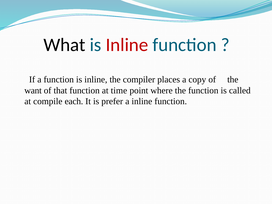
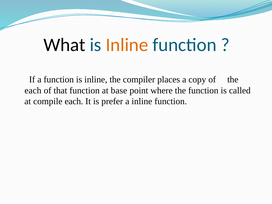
Inline colour: red -> orange (127, 45)
want: want -> each (33, 91)
time: time -> base (119, 91)
